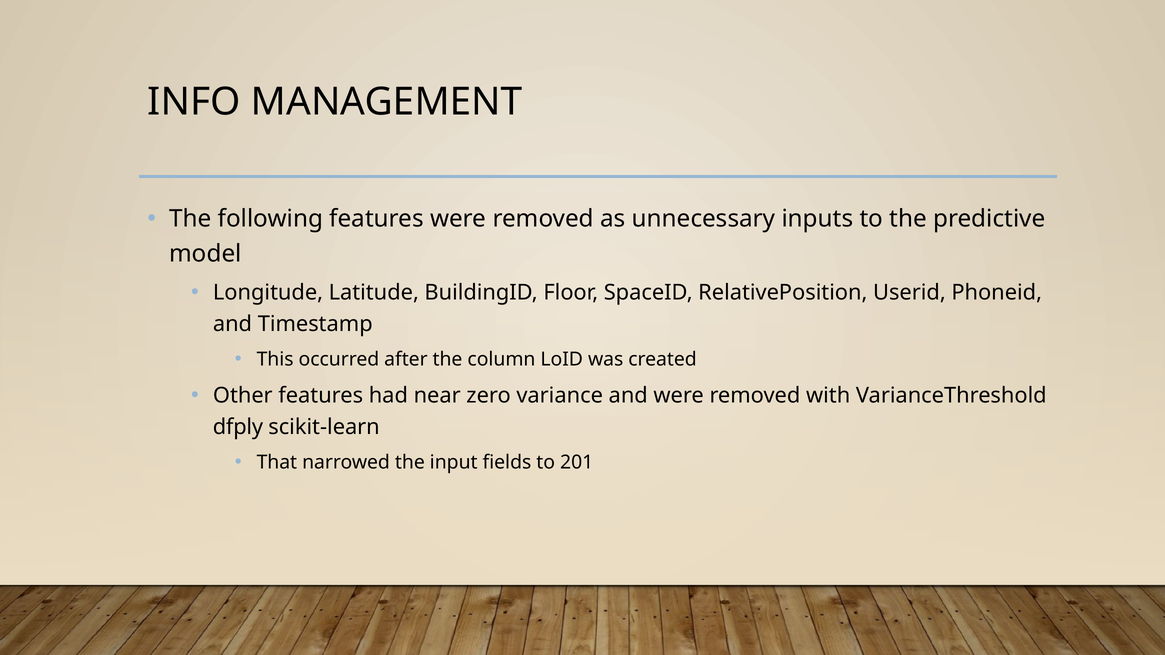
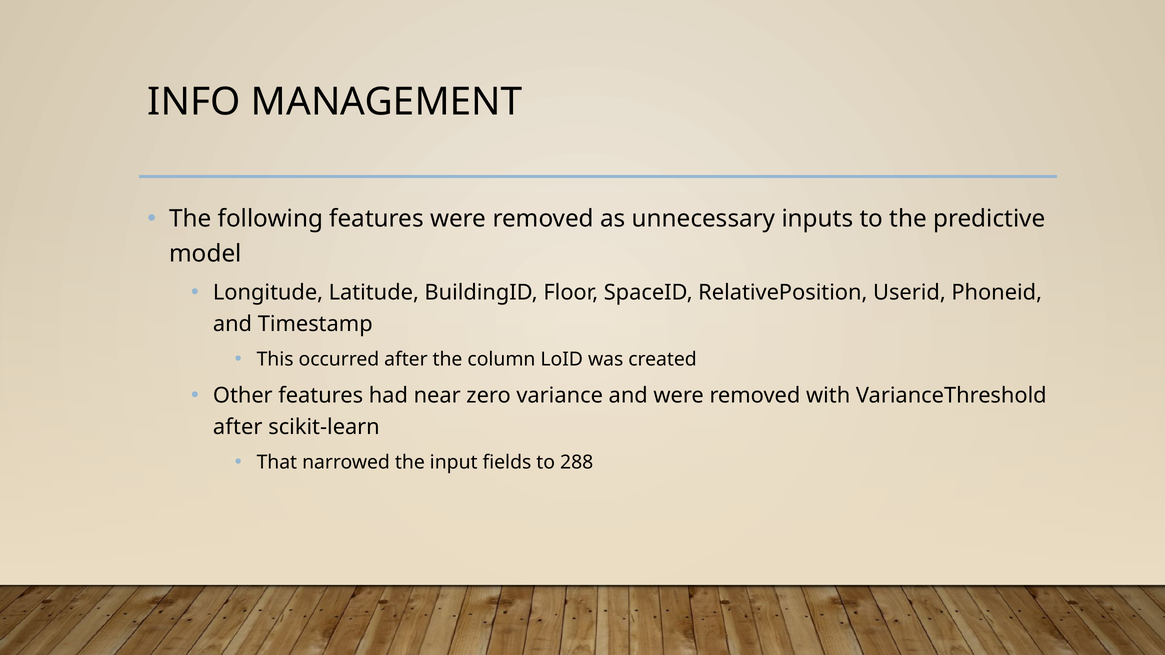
dfply: dfply -> after (238, 427)
201: 201 -> 288 (577, 462)
